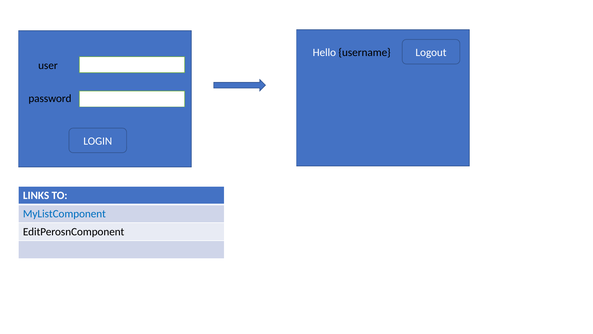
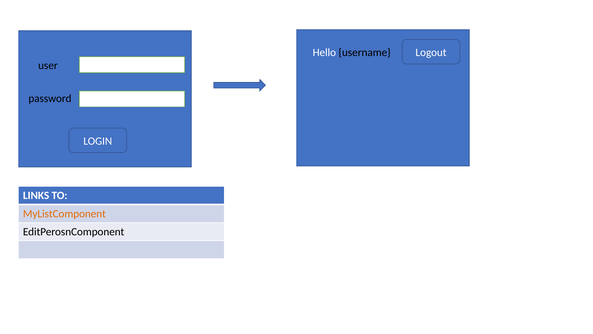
MyListComponent colour: blue -> orange (64, 213)
